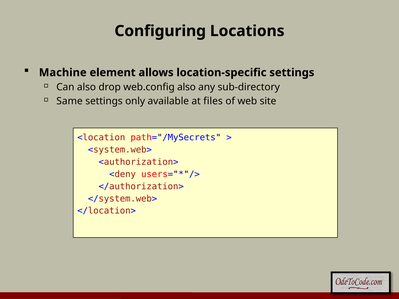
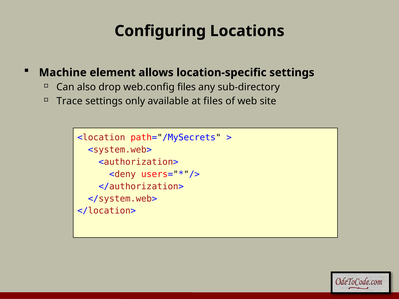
web.config also: also -> files (186, 87)
Same: Same -> Trace (70, 101)
